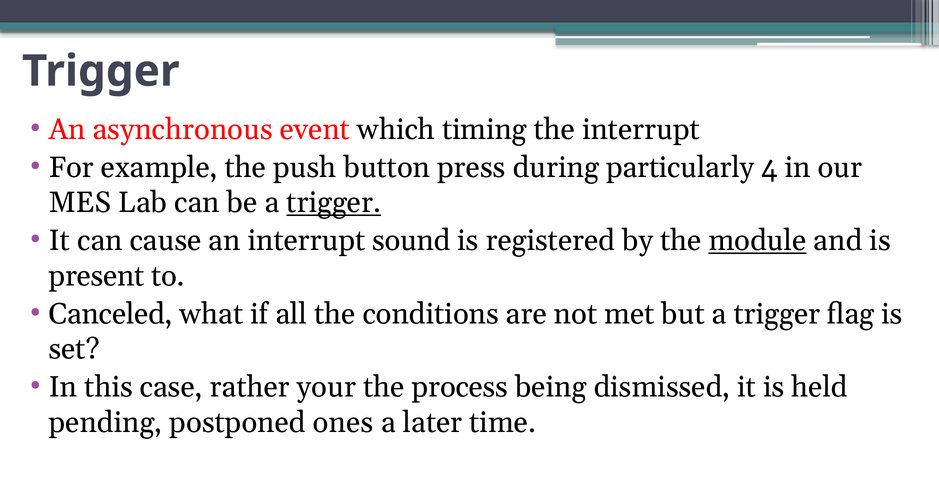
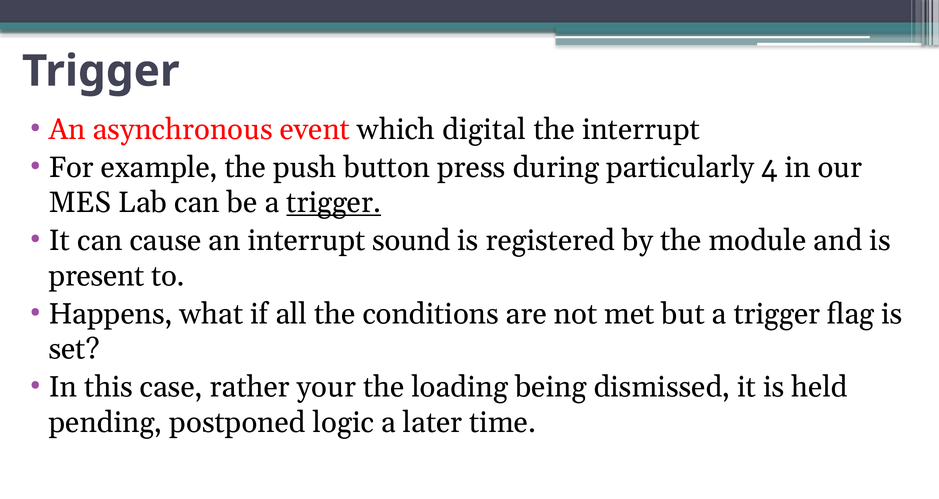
timing: timing -> digital (484, 129)
module underline: present -> none (757, 241)
Canceled: Canceled -> Happens (111, 314)
process: process -> loading (460, 387)
ones: ones -> logic (343, 422)
